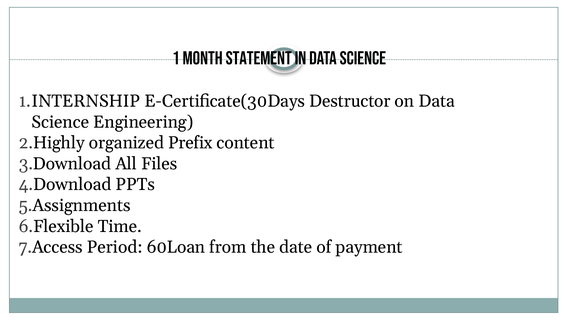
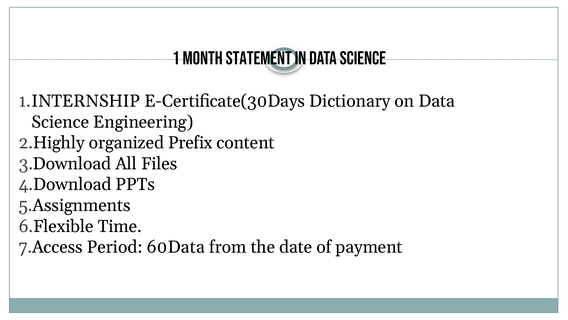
Destructor: Destructor -> Dictionary (350, 101)
60Loan: 60Loan -> 60Data (176, 247)
